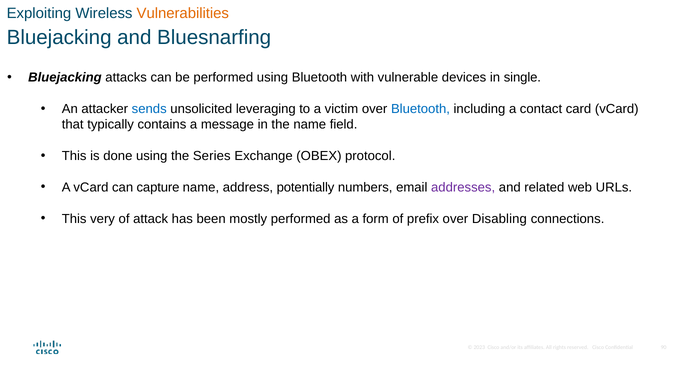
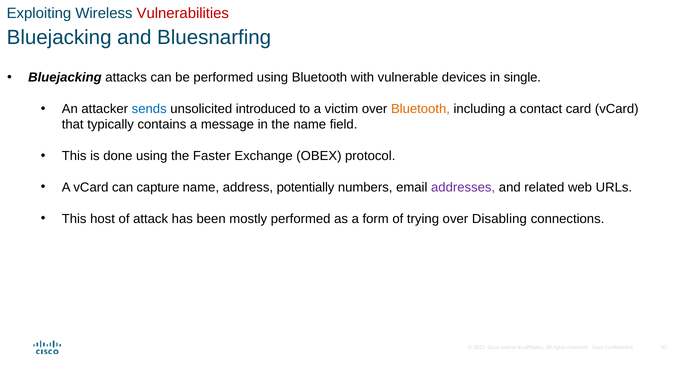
Vulnerabilities colour: orange -> red (183, 13)
leveraging: leveraging -> introduced (266, 109)
Bluetooth colour: blue -> orange (420, 109)
Series: Series -> Faster (212, 156)
very: very -> host (103, 219)
prefix: prefix -> trying (423, 219)
